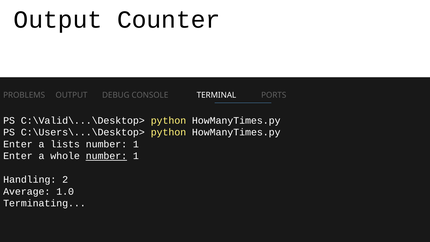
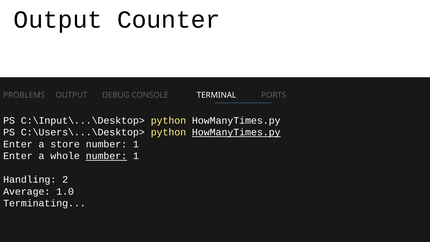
C:\Valid\...\Desktop>: C:\Valid\...\Desktop> -> C:\Input\...\Desktop> (83, 121)
HowManyTimes.py underline: none -> present (236, 132)
lists: lists -> store (65, 144)
